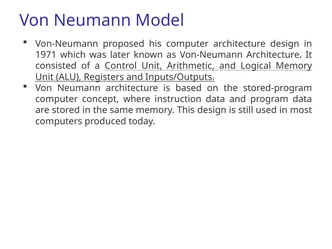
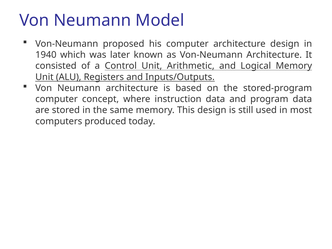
1971: 1971 -> 1940 (46, 55)
